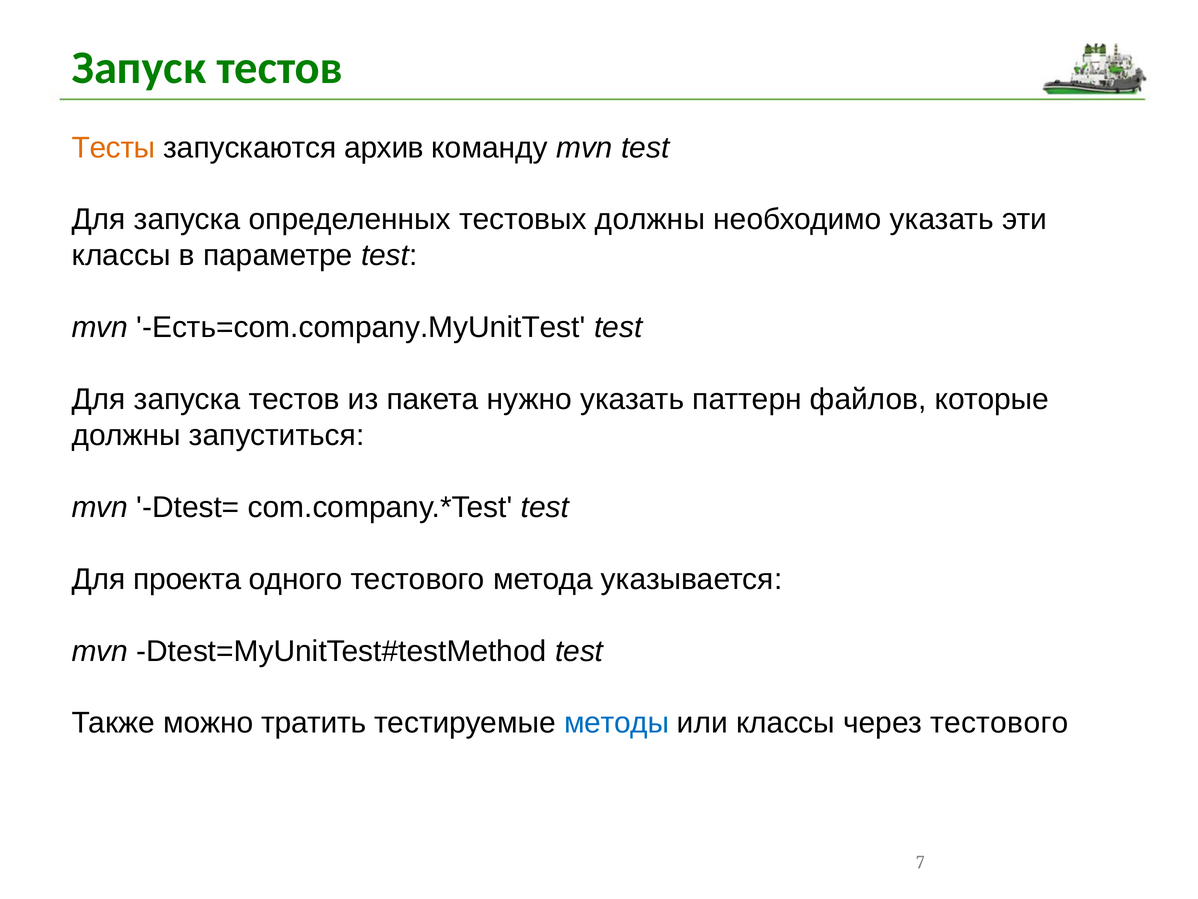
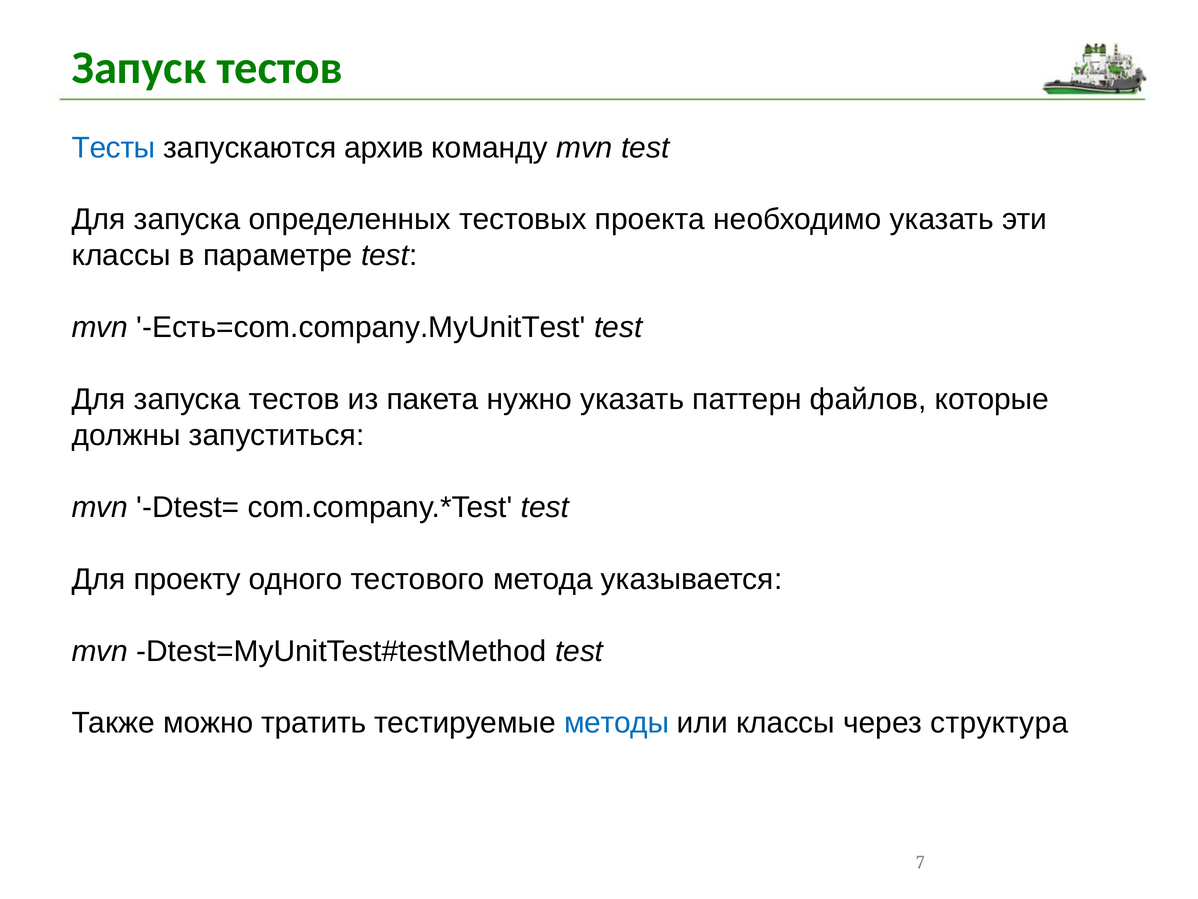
Тесты colour: orange -> blue (114, 148)
тестовых должны: должны -> проекта (650, 219)
проекта: проекта -> проекту (187, 579)
через тестового: тестового -> структура (999, 723)
